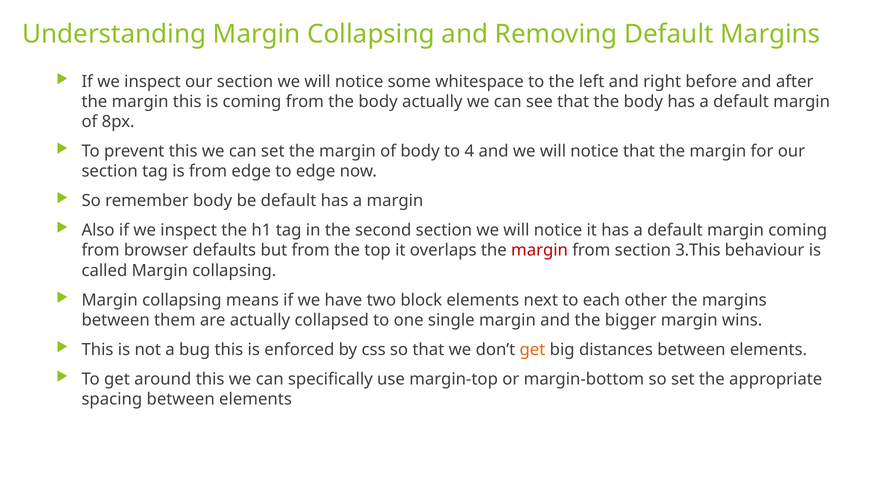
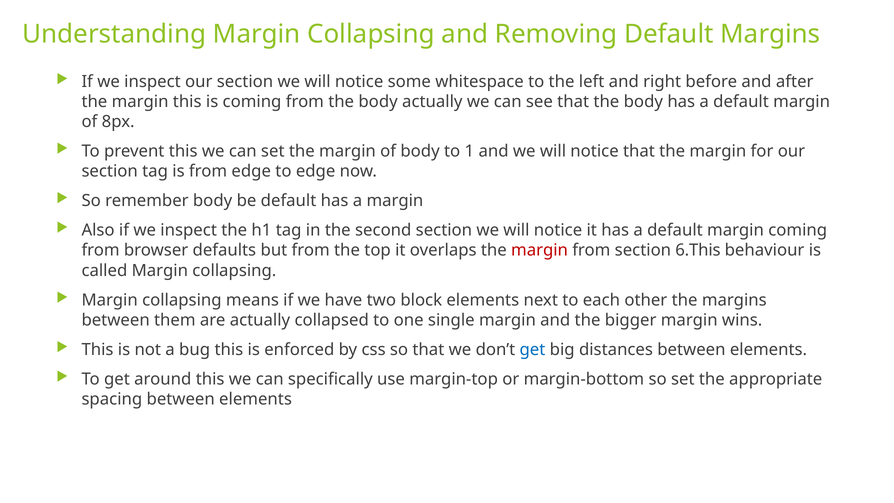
4: 4 -> 1 (469, 151)
3.This: 3.This -> 6.This (698, 250)
get colour: orange -> blue (532, 349)
